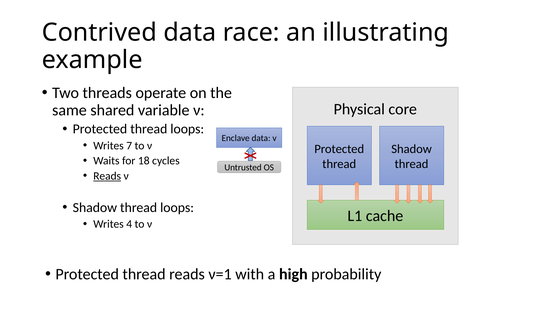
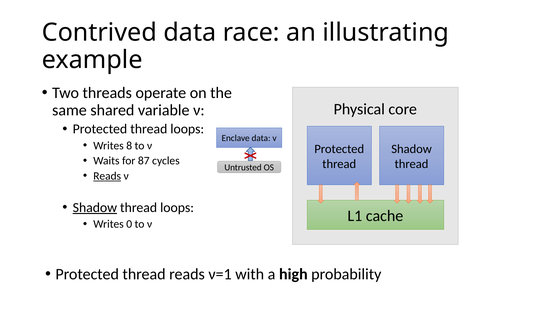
7: 7 -> 8 (129, 145)
18: 18 -> 87 (144, 161)
Shadow underline: none -> present (95, 208)
4: 4 -> 0 (129, 224)
